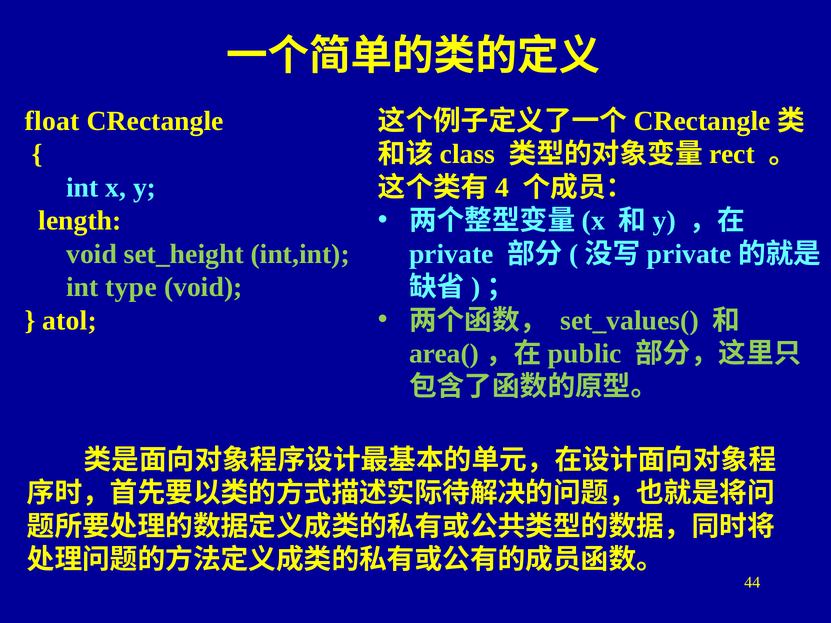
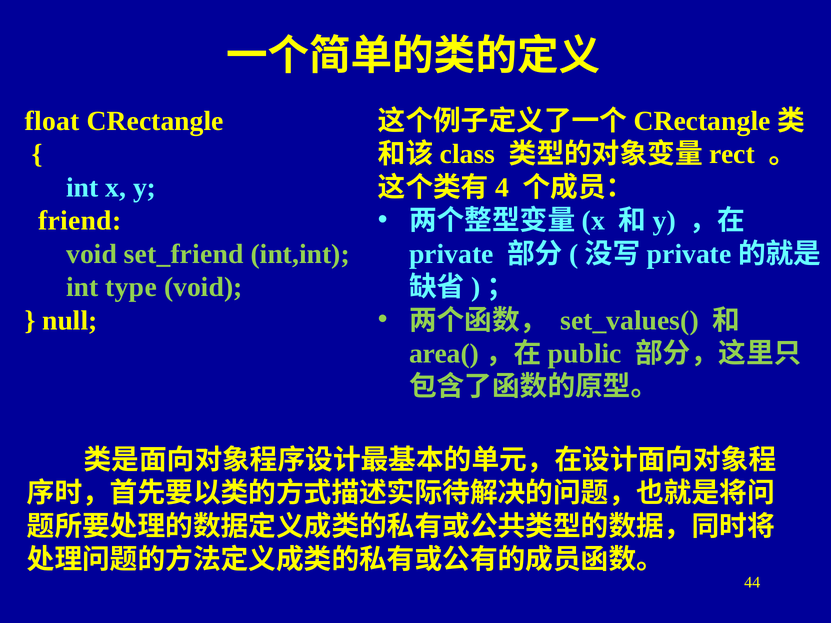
length: length -> friend (80, 221)
set_height: set_height -> set_friend (184, 254)
atol: atol -> null (70, 321)
